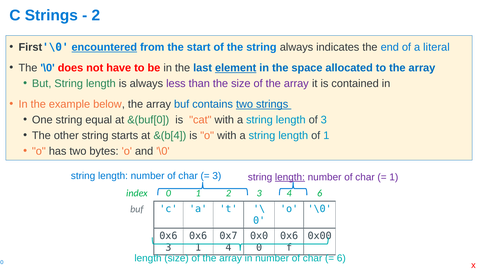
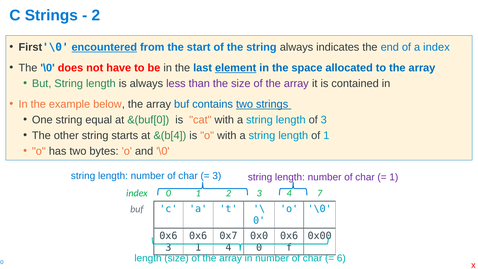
a literal: literal -> index (436, 47)
length underline: present -> none (290, 177)
4 6: 6 -> 7 (320, 193)
